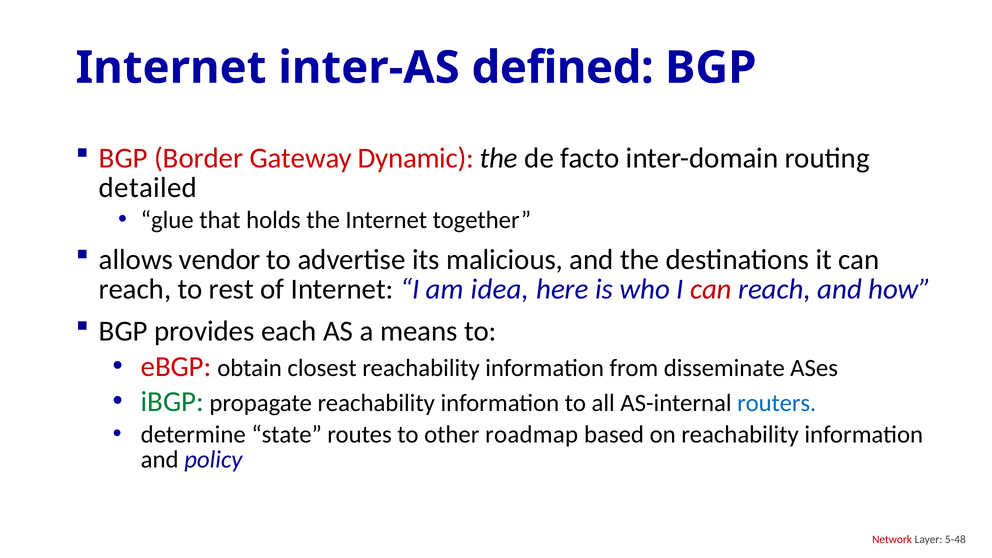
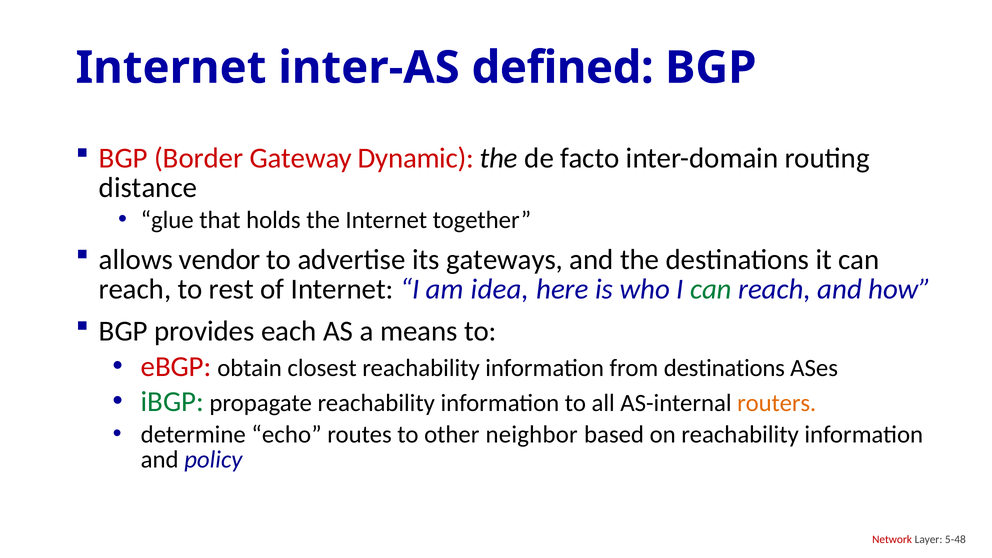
detailed: detailed -> distance (148, 188)
malicious: malicious -> gateways (505, 260)
can colour: red -> green (711, 289)
from disseminate: disseminate -> destinations (724, 368)
routers colour: blue -> orange (777, 403)
state: state -> echo (287, 434)
roadmap: roadmap -> neighbor (532, 434)
